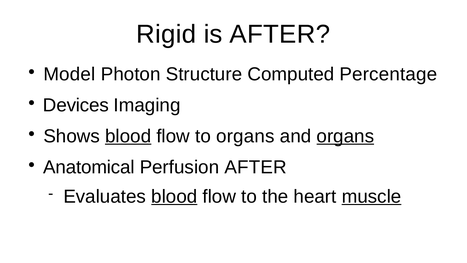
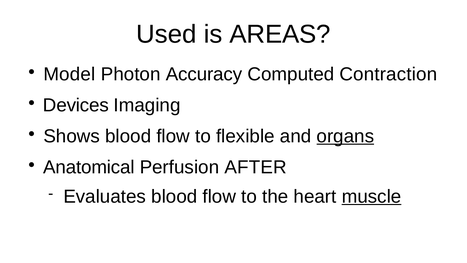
Rigid: Rigid -> Used (166, 34)
is AFTER: AFTER -> AREAS (280, 34)
Structure: Structure -> Accuracy (204, 74)
Percentage: Percentage -> Contraction (388, 74)
blood underline: present -> none (128, 136)
to organs: organs -> flexible (245, 136)
blood underline: present -> none (174, 196)
